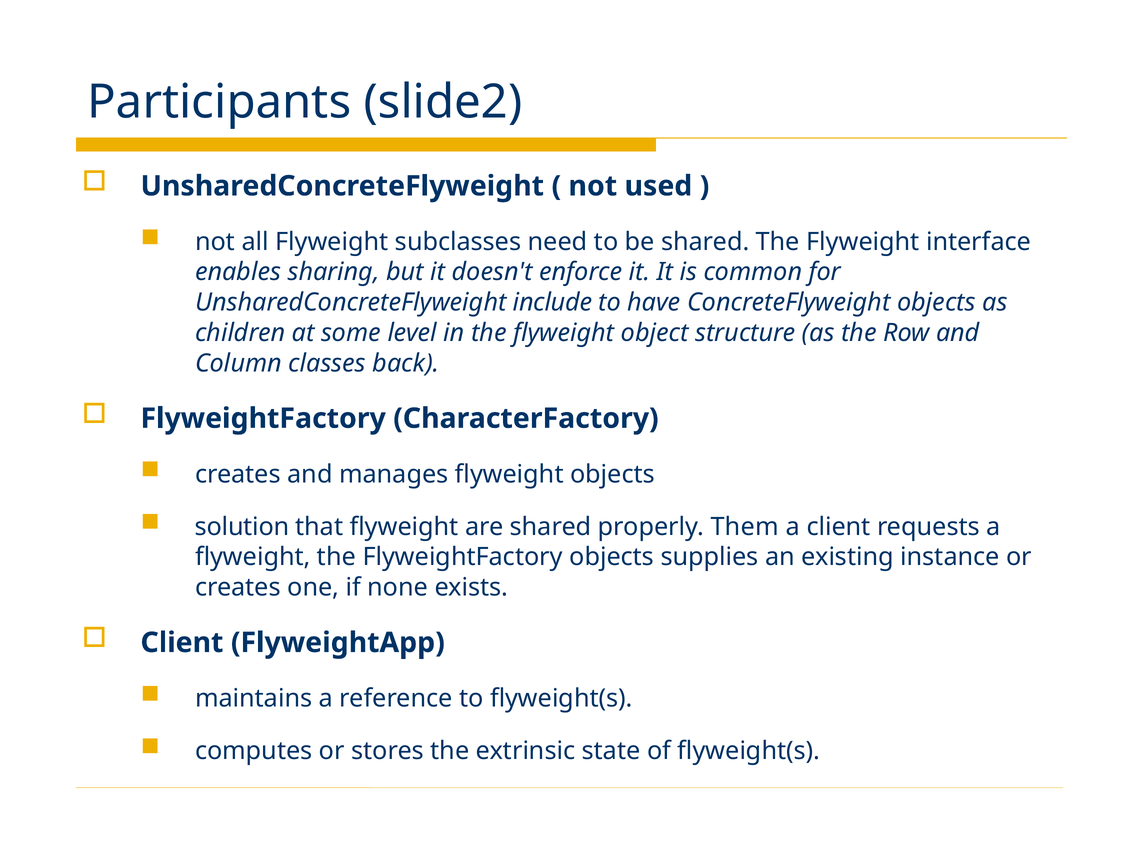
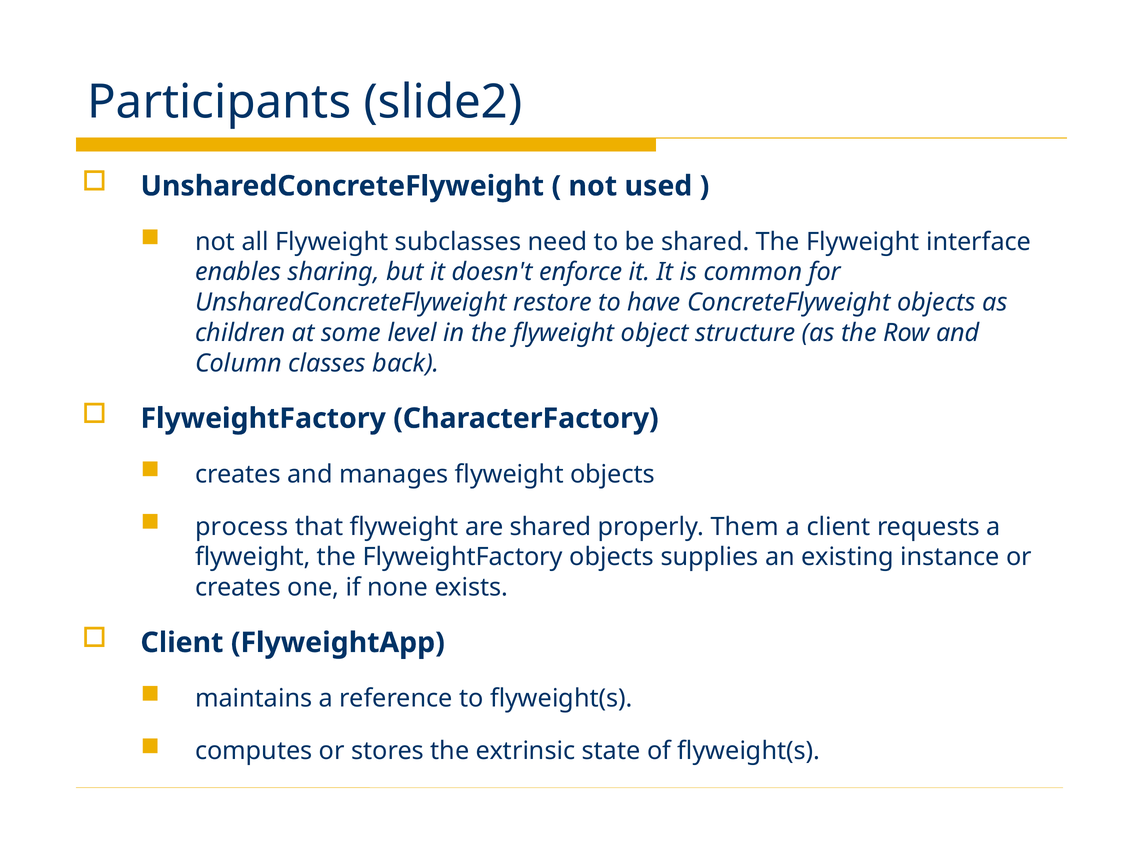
include: include -> restore (552, 303)
solution: solution -> process (242, 527)
